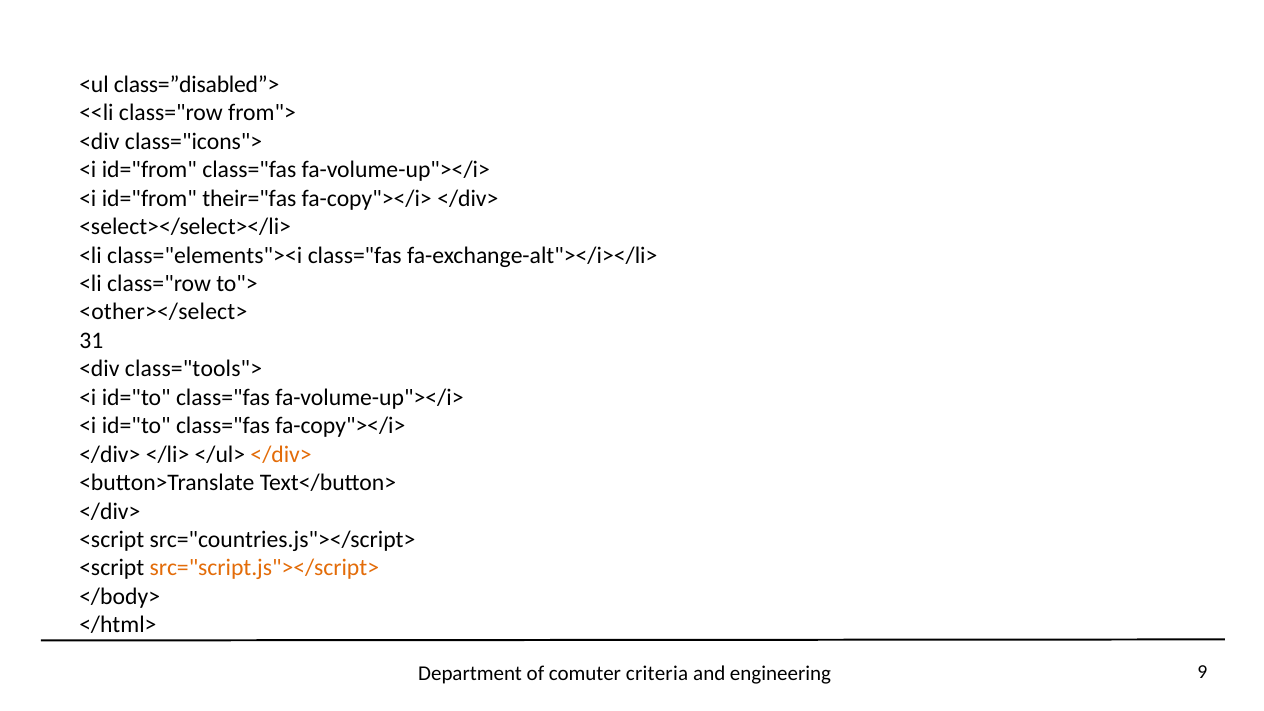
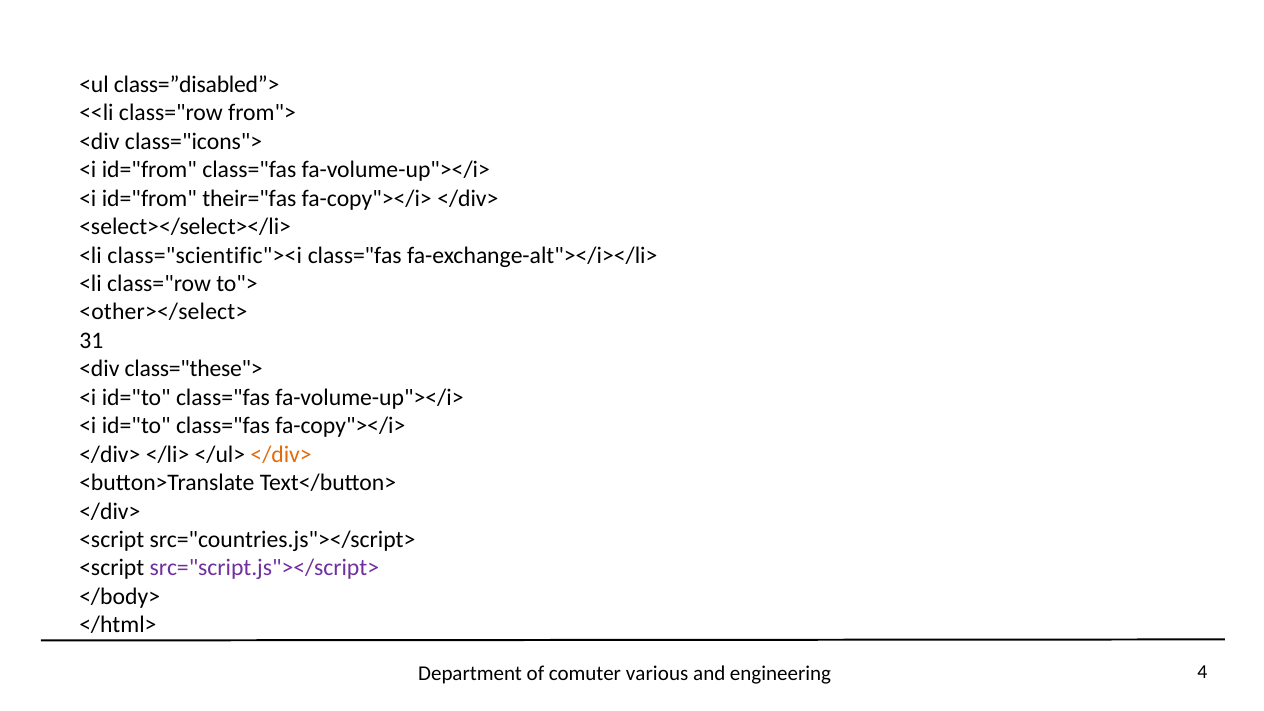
class="elements"><i: class="elements"><i -> class="scientific"><i (205, 255)
class="tools">: class="tools"> -> class="these"> (194, 369)
src="script.js"></script> colour: orange -> purple (264, 568)
criteria: criteria -> various (657, 673)
9: 9 -> 4 (1202, 672)
